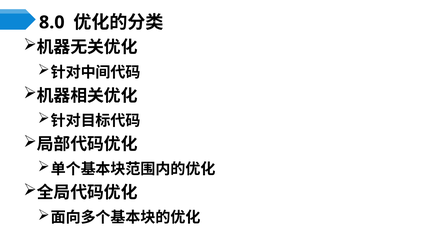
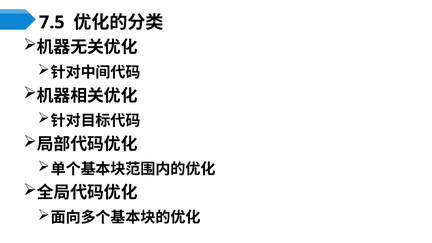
8.0: 8.0 -> 7.5 (52, 22)
